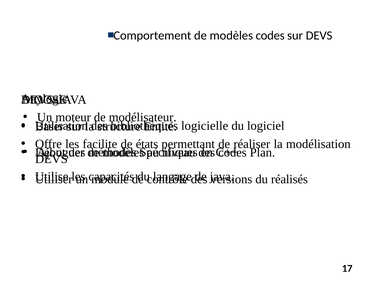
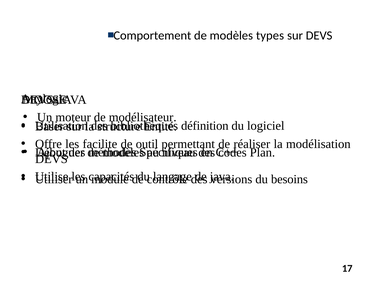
modèles codes: codes -> types (270, 36)
logicielle: logicielle -> définition (205, 126)
états: états -> outil (147, 144)
réalisés: réalisés -> besoins (289, 180)
